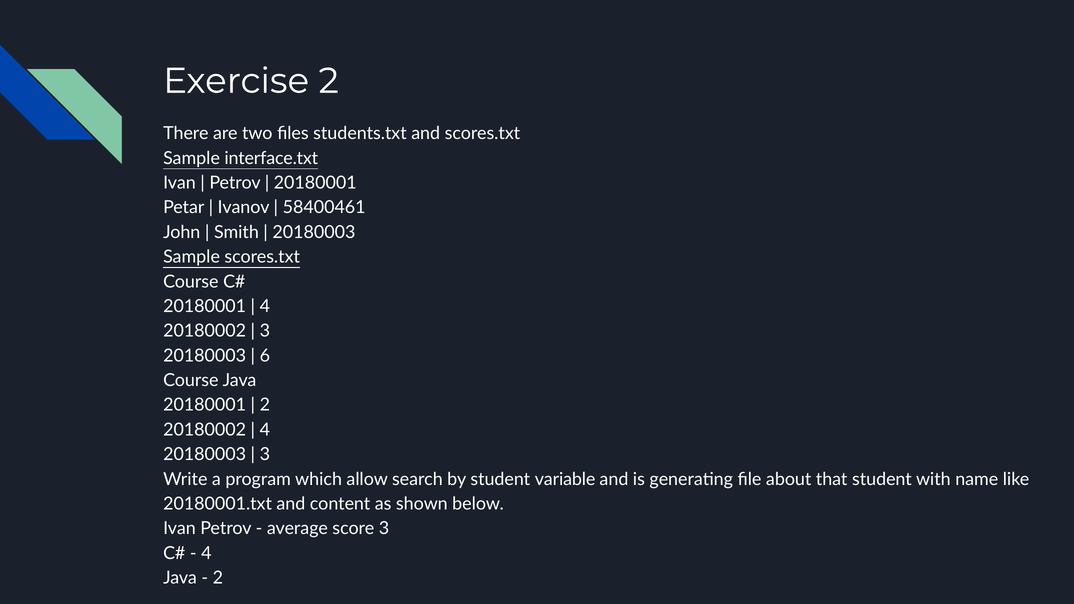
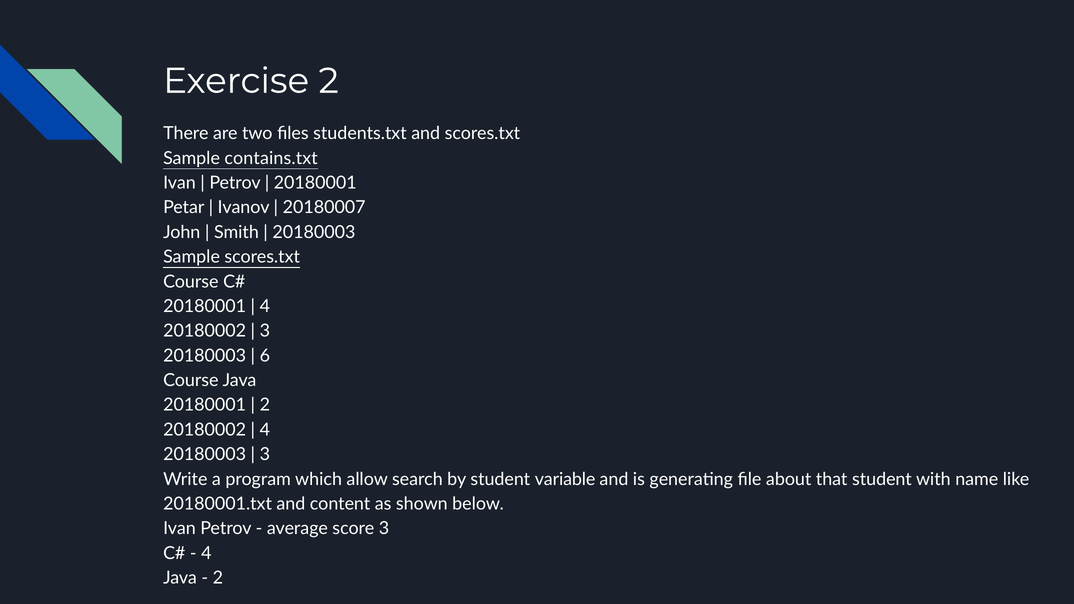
interface.txt: interface.txt -> contains.txt (271, 158)
58400461: 58400461 -> 20180007 (324, 208)
